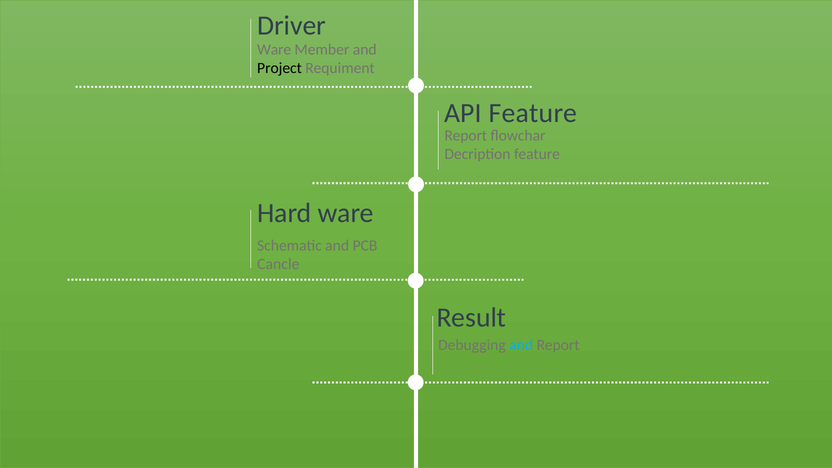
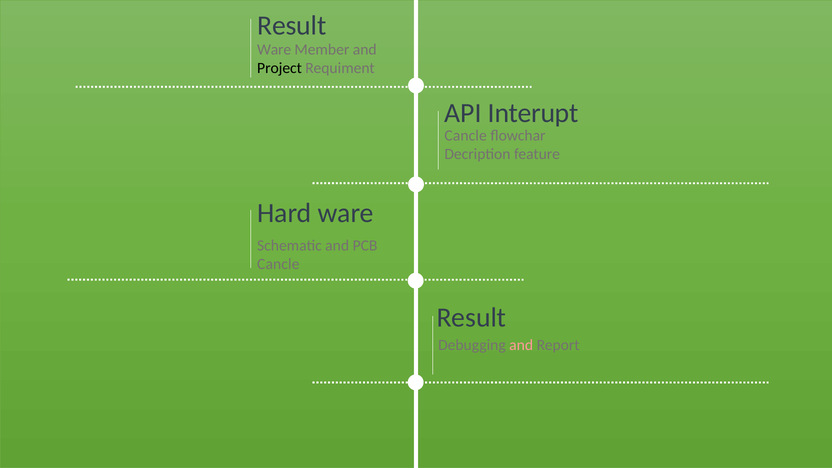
Driver: Driver -> Result (292, 26)
API Feature: Feature -> Interupt (533, 113)
Report: Report -> Cancle (466, 135)
and colour: light blue -> pink (521, 345)
